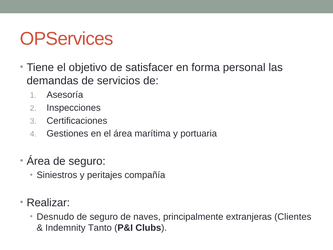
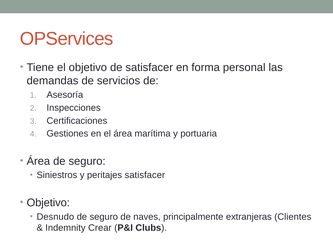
peritajes compañía: compañía -> satisfacer (145, 175)
Realizar: Realizar -> Objetivo (48, 203)
Tanto: Tanto -> Crear (100, 228)
